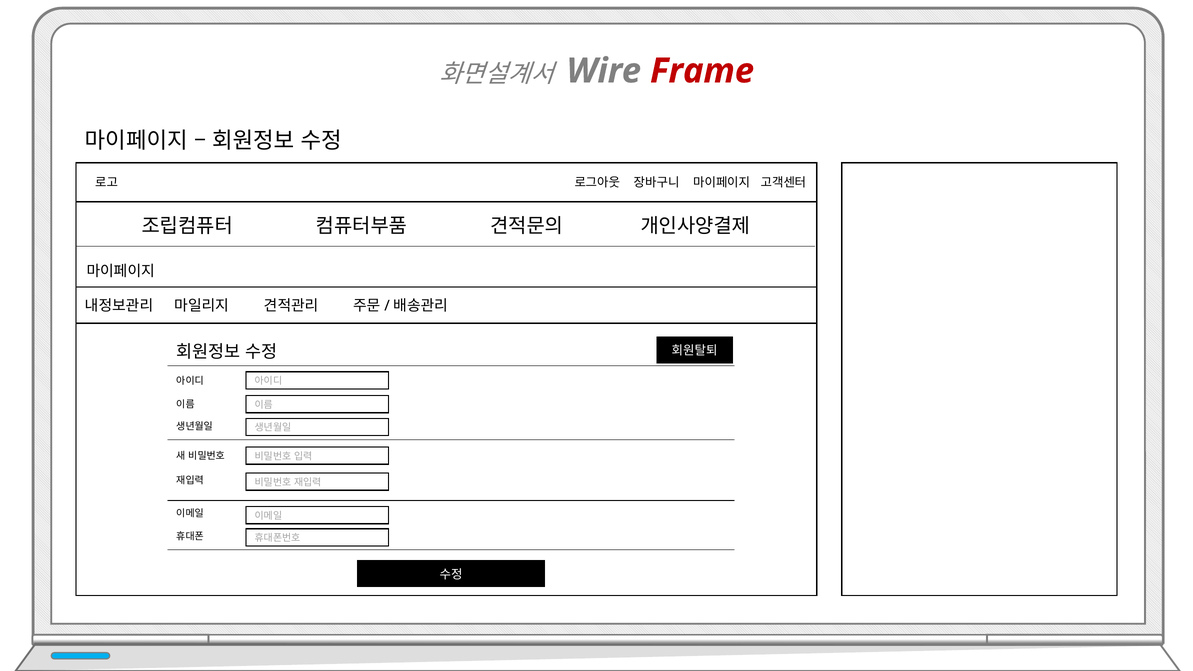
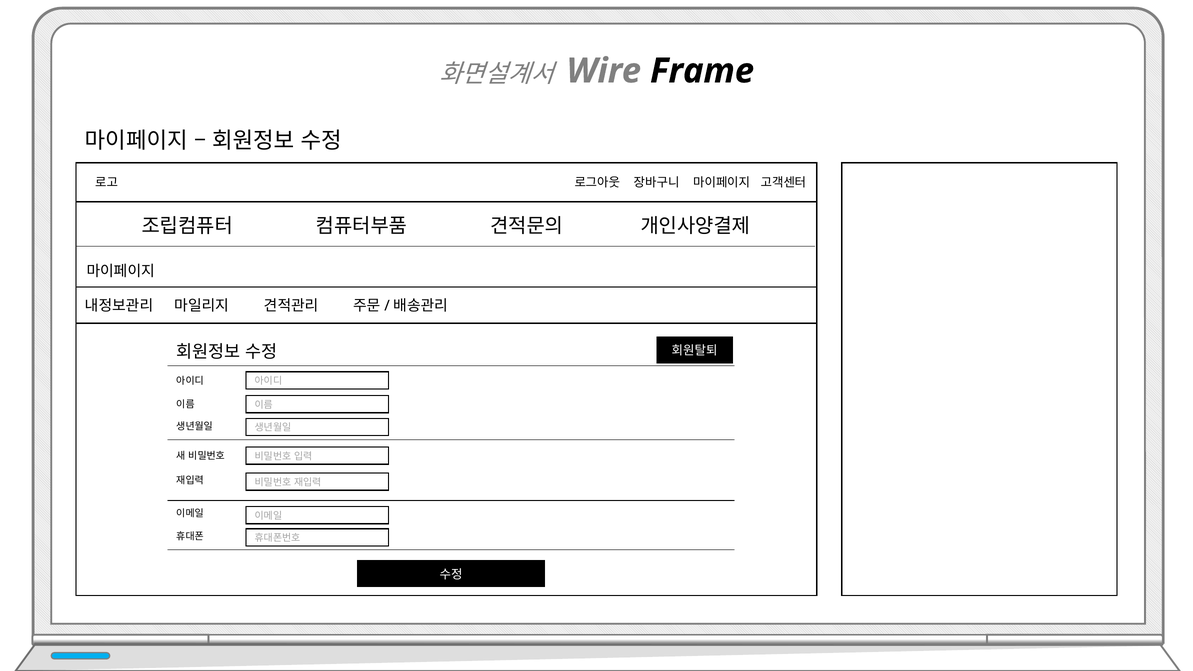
Frame colour: red -> black (702, 71)
